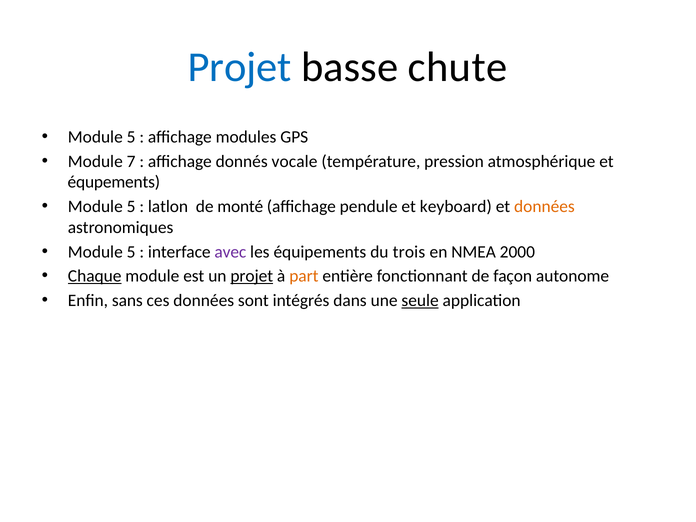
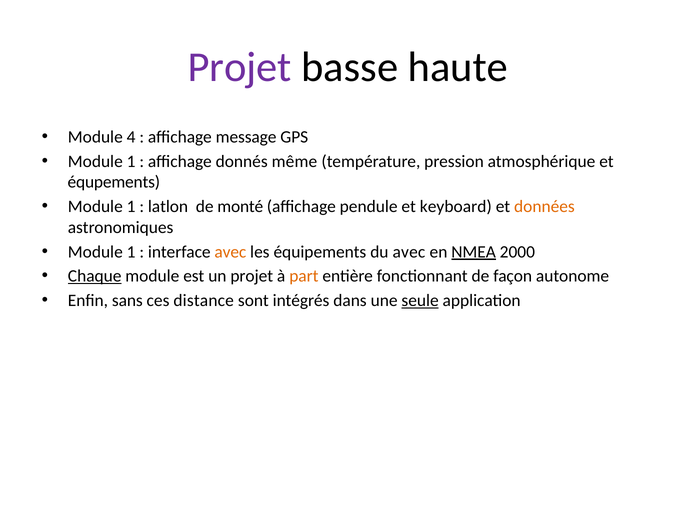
Projet colour: blue -> purple (240, 67)
chute: chute -> haute (458, 67)
5: 5 -> 4 (131, 137)
modules: modules -> message (246, 137)
7: 7 -> 1 (131, 161)
vocale: vocale -> même (294, 161)
5: 5 -> 1 (131, 207)
5: 5 -> 1 (131, 252)
avec colour: purple -> orange (230, 252)
du trois: trois -> avec (409, 252)
NMEA underline: none -> present (474, 252)
projet underline: present -> none (252, 276)
ces données: données -> distance (204, 300)
